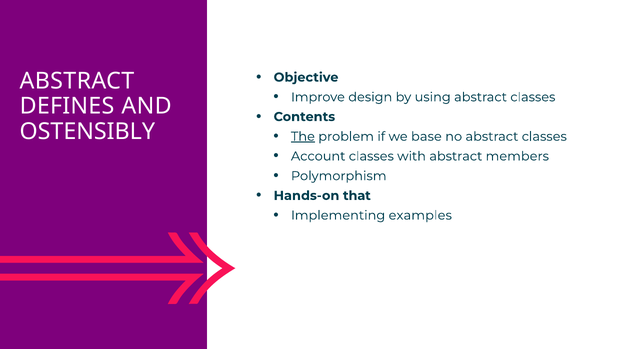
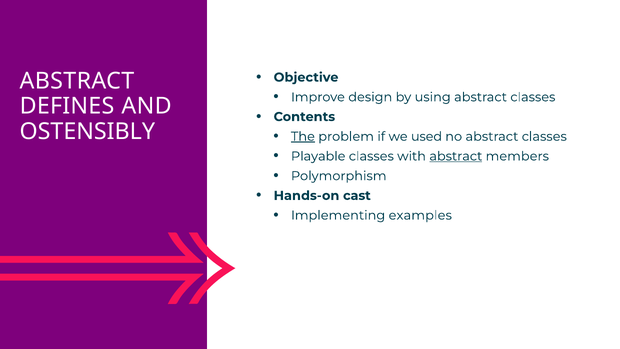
base: base -> used (427, 136)
Account: Account -> Playable (318, 156)
abstract underline: none -> present (456, 156)
that: that -> cast (357, 196)
